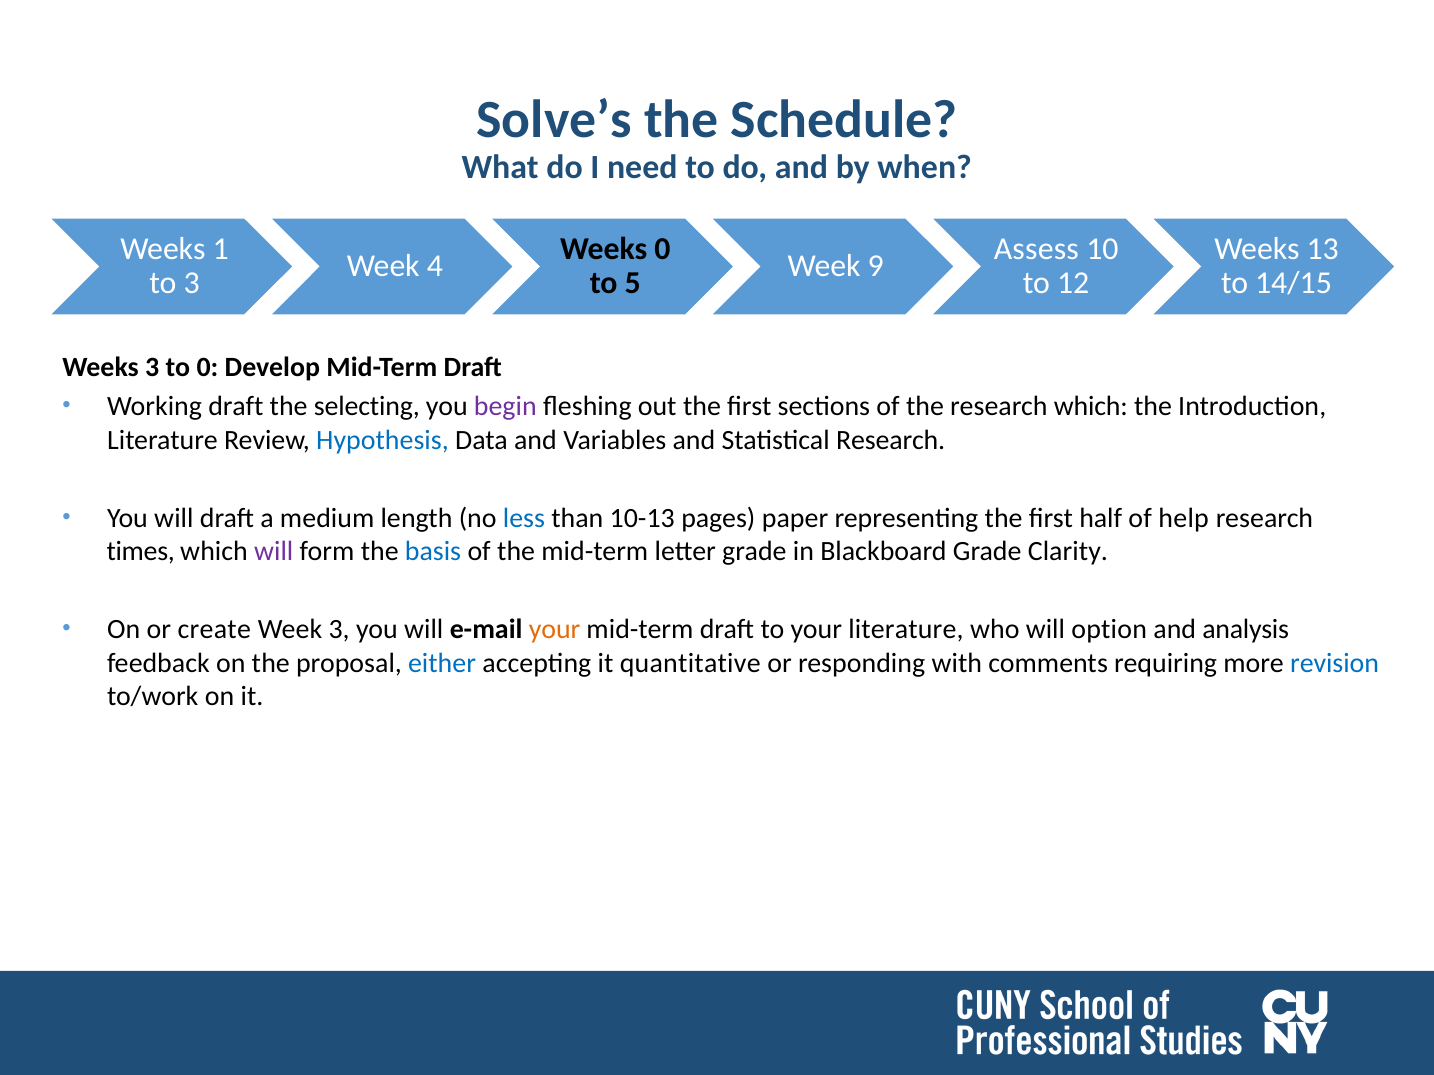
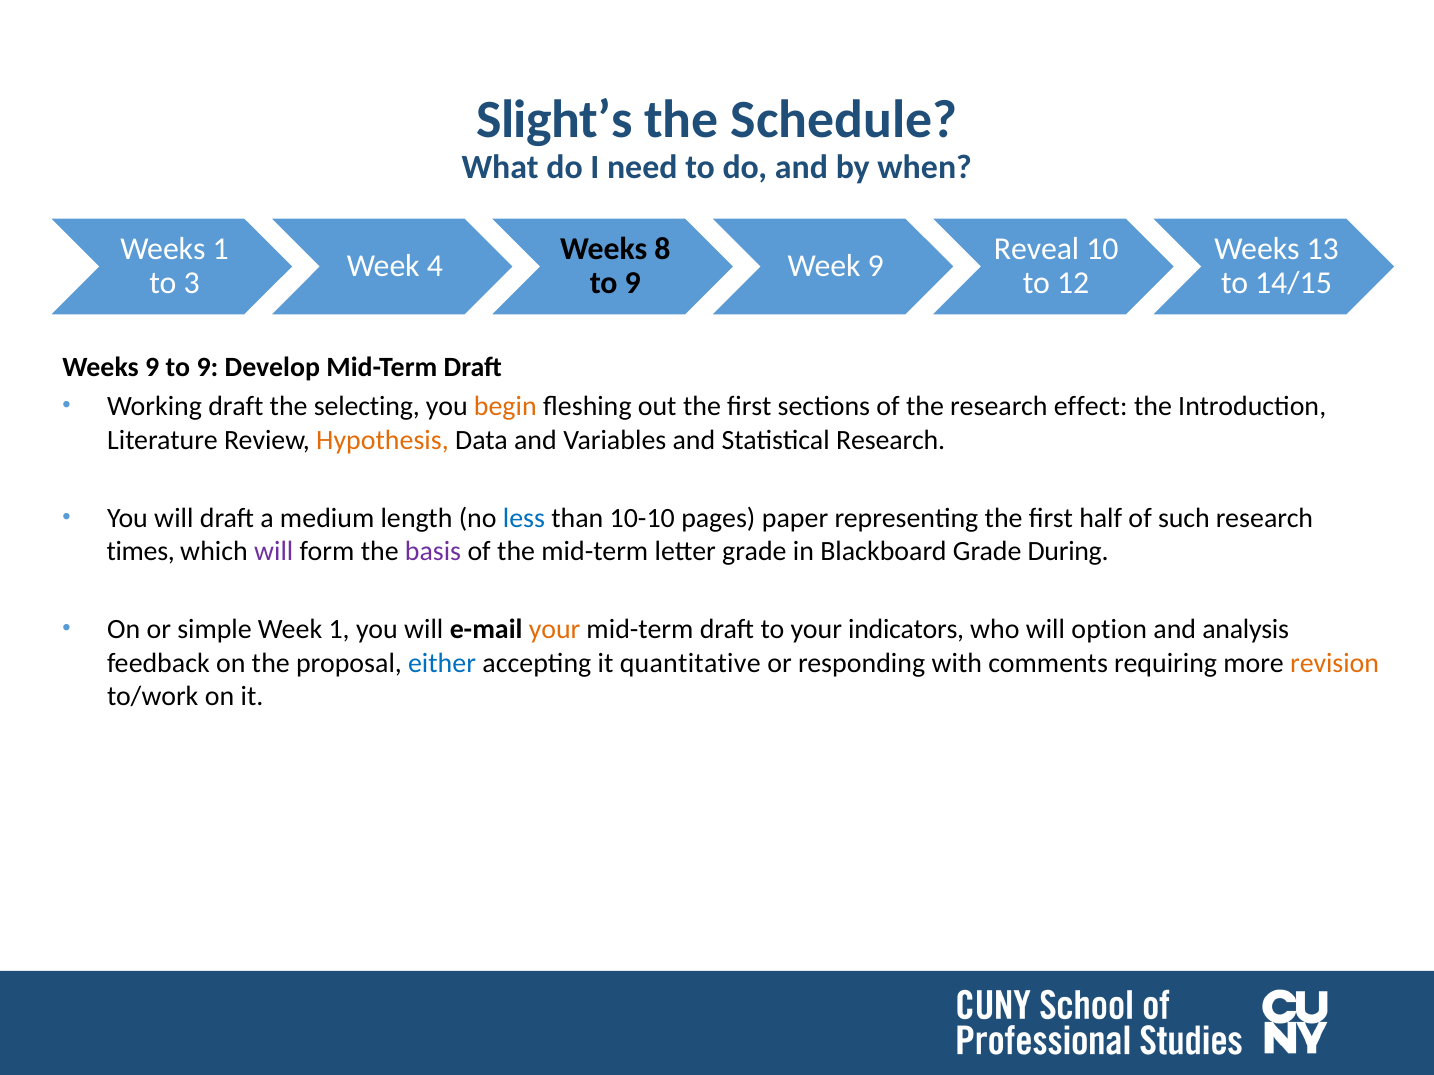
Solve’s: Solve’s -> Slight’s (554, 120)
Weeks 0: 0 -> 8 (662, 249)
Assess: Assess -> Reveal (1037, 249)
5: 5 -> 9 (633, 284)
Weeks 3: 3 -> 9 (152, 368)
0: 0 -> 9 (207, 368)
begin colour: purple -> orange (505, 407)
research which: which -> effect (1091, 407)
Hypothesis colour: blue -> orange (382, 440)
10-13: 10-13 -> 10-10 (642, 518)
help: help -> such (1184, 518)
basis colour: blue -> purple (433, 552)
Clarity: Clarity -> During (1068, 552)
create: create -> simple (214, 630)
Week 3: 3 -> 1 (339, 630)
your literature: literature -> indicators (906, 630)
revision colour: blue -> orange (1335, 664)
